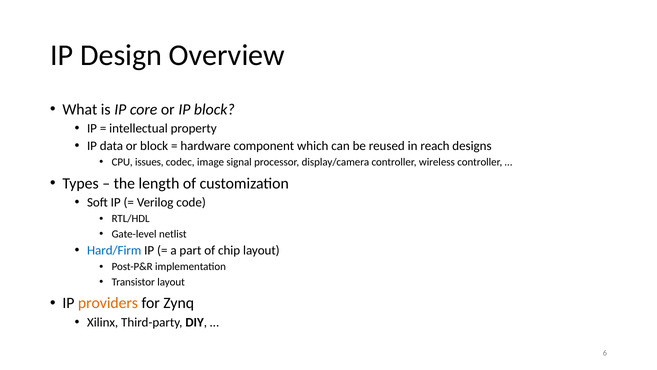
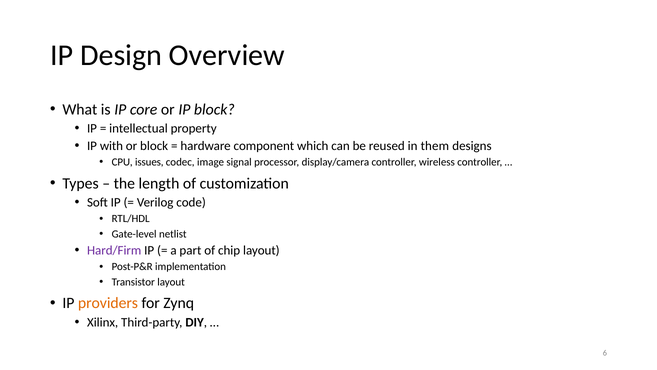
data: data -> with (111, 146)
reach: reach -> them (435, 146)
Hard/Firm colour: blue -> purple (114, 250)
